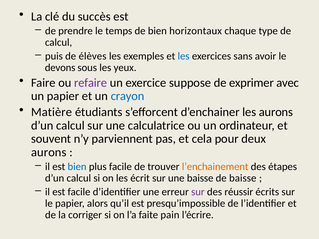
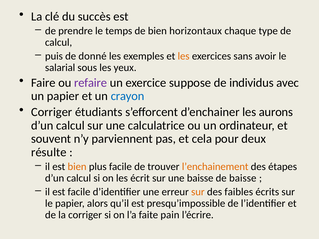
élèves: élèves -> donné (93, 56)
les colour: blue -> orange (184, 56)
devons: devons -> salarial (60, 68)
exprimer: exprimer -> individus (251, 83)
Matière: Matière -> Corriger (52, 112)
aurons: aurons -> résulte (49, 152)
bien colour: blue -> orange (77, 167)
sur colour: purple -> orange (198, 192)
réussir: réussir -> faibles (239, 192)
